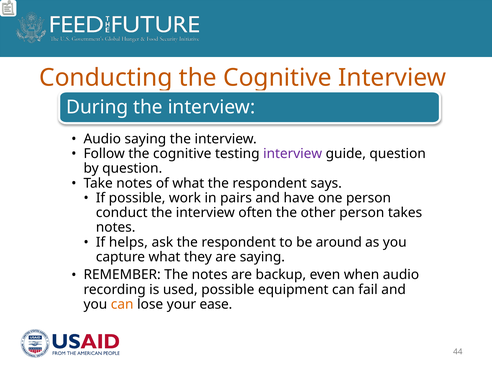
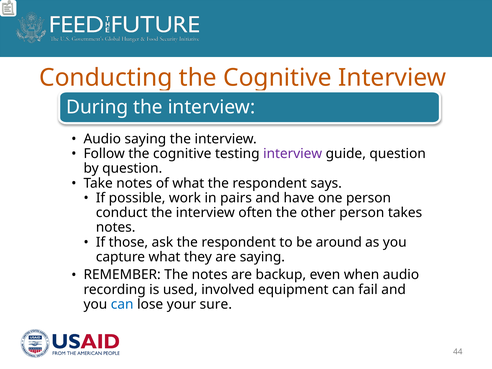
helps: helps -> those (128, 242)
used possible: possible -> involved (228, 290)
can colour: orange -> blue (122, 304)
ease: ease -> sure (216, 304)
